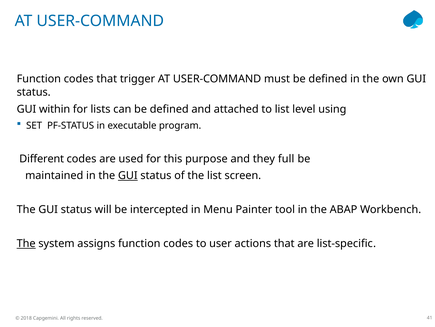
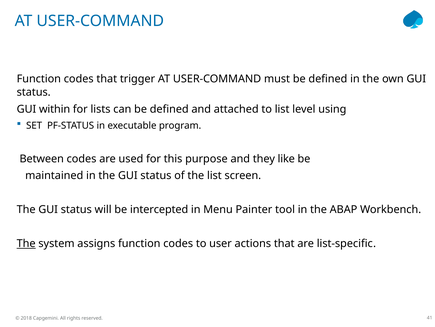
Different: Different -> Between (42, 158)
full: full -> like (286, 158)
GUI underline: present -> none (128, 175)
